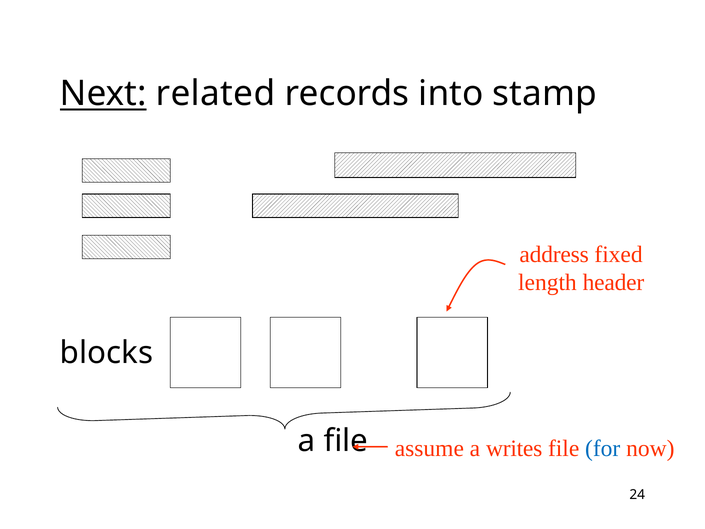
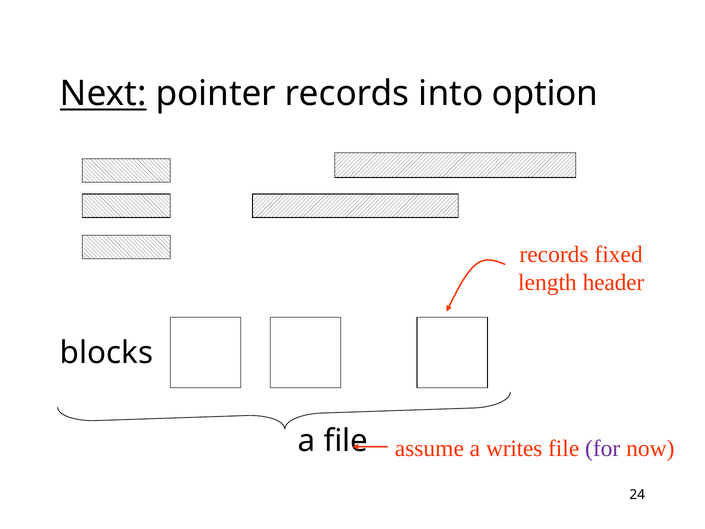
related: related -> pointer (216, 94)
stamp: stamp -> option (545, 94)
address: address -> records (554, 254)
for colour: blue -> purple (603, 448)
